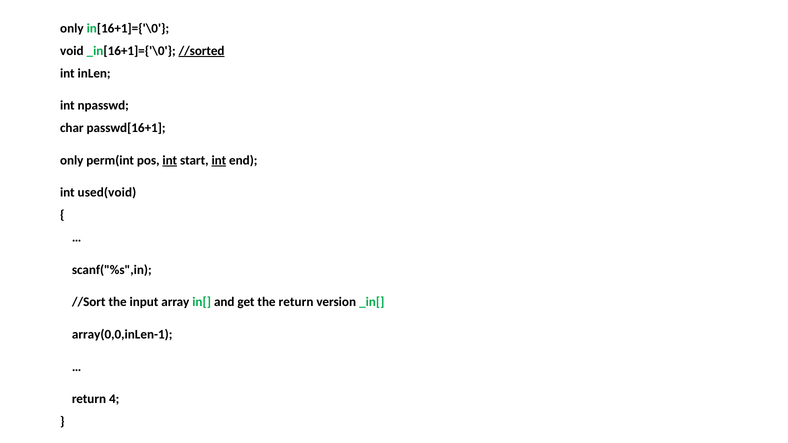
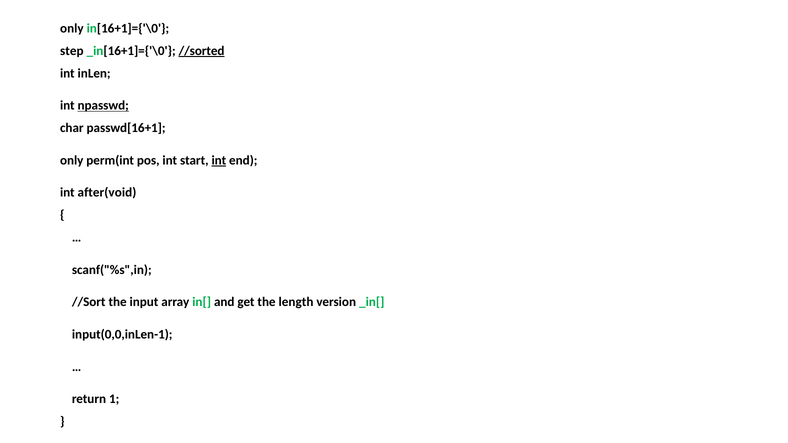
void: void -> step (72, 51)
npasswd underline: none -> present (103, 106)
int underline: present -> none (170, 160)
used(void: used(void -> after(void (107, 193)
the return: return -> length (296, 302)
array(0,0,inLen-1: array(0,0,inLen-1 -> input(0,0,inLen-1 (122, 335)
4: 4 -> 1 (114, 399)
